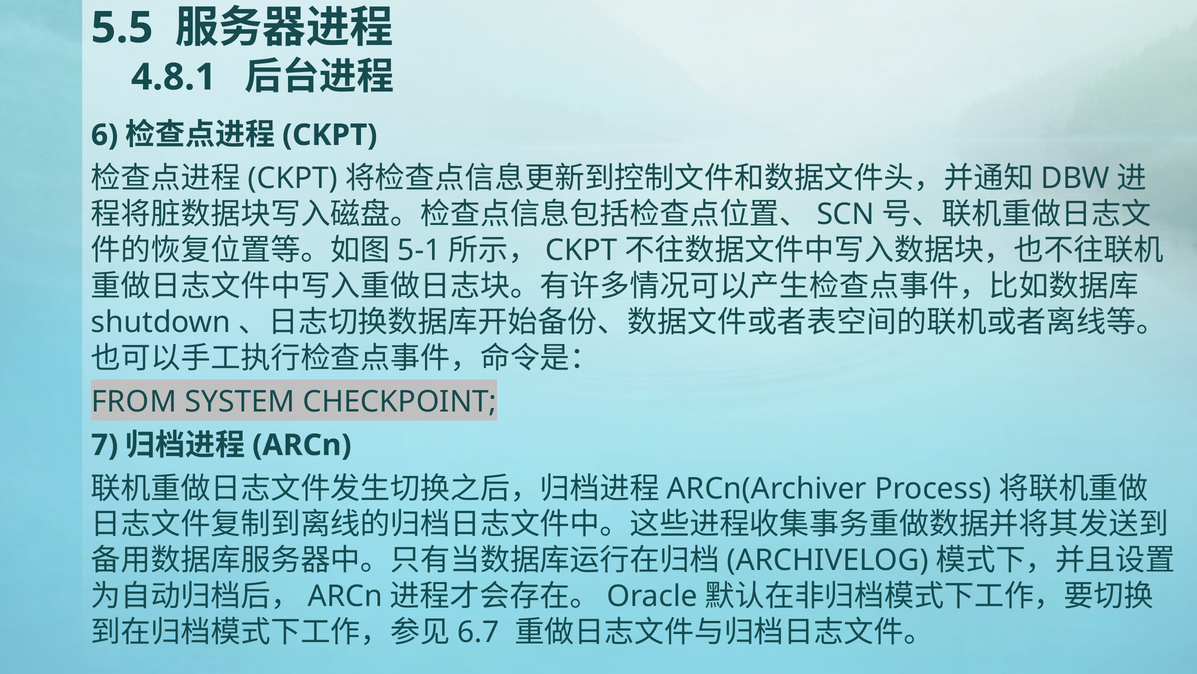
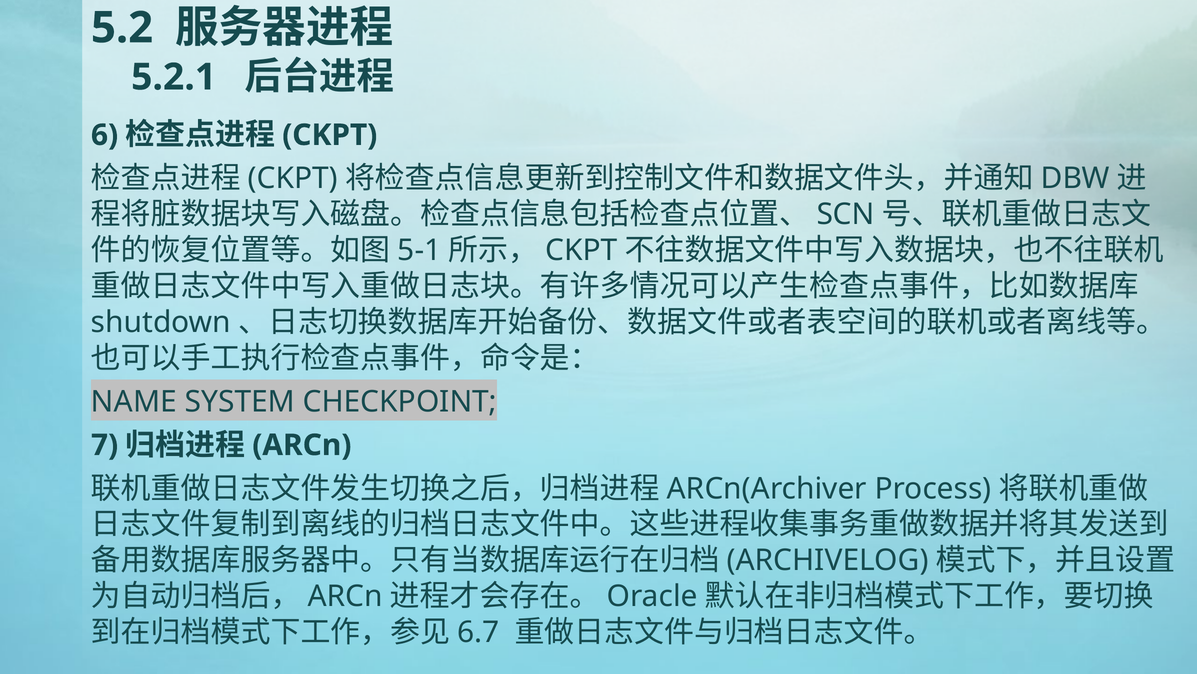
5.5: 5.5 -> 5.2 (122, 28)
4.8.1: 4.8.1 -> 5.2.1 (174, 77)
FROM: FROM -> NAME (134, 401)
